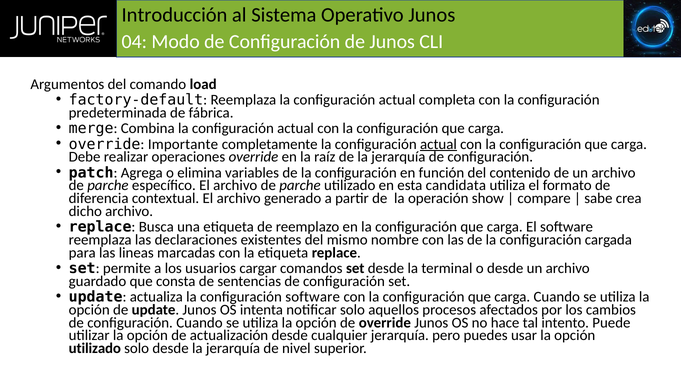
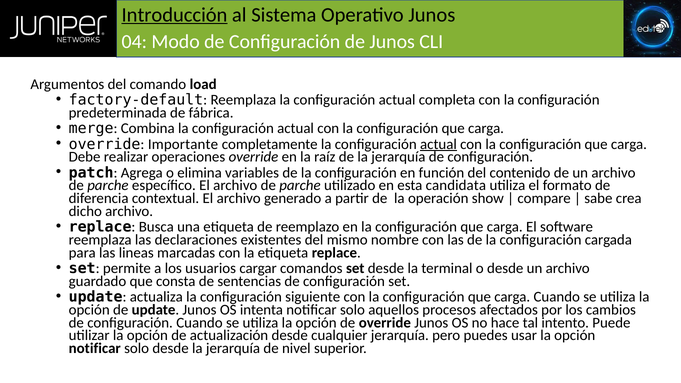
Introducción underline: none -> present (175, 15)
configuración software: software -> siguiente (313, 297)
utilizado: utilizado -> notificar (95, 348)
